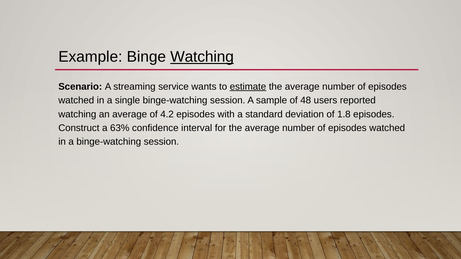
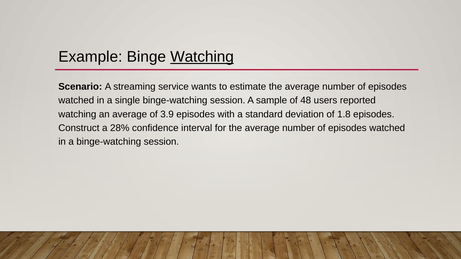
estimate underline: present -> none (248, 87)
4.2: 4.2 -> 3.9 (167, 114)
63%: 63% -> 28% (120, 128)
